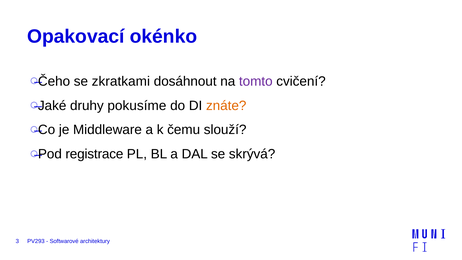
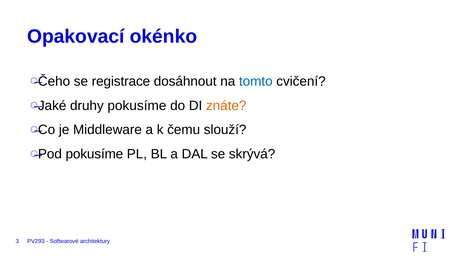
zkratkami: zkratkami -> registrace (121, 81)
tomto colour: purple -> blue (256, 81)
Pod registrace: registrace -> pokusíme (94, 154)
